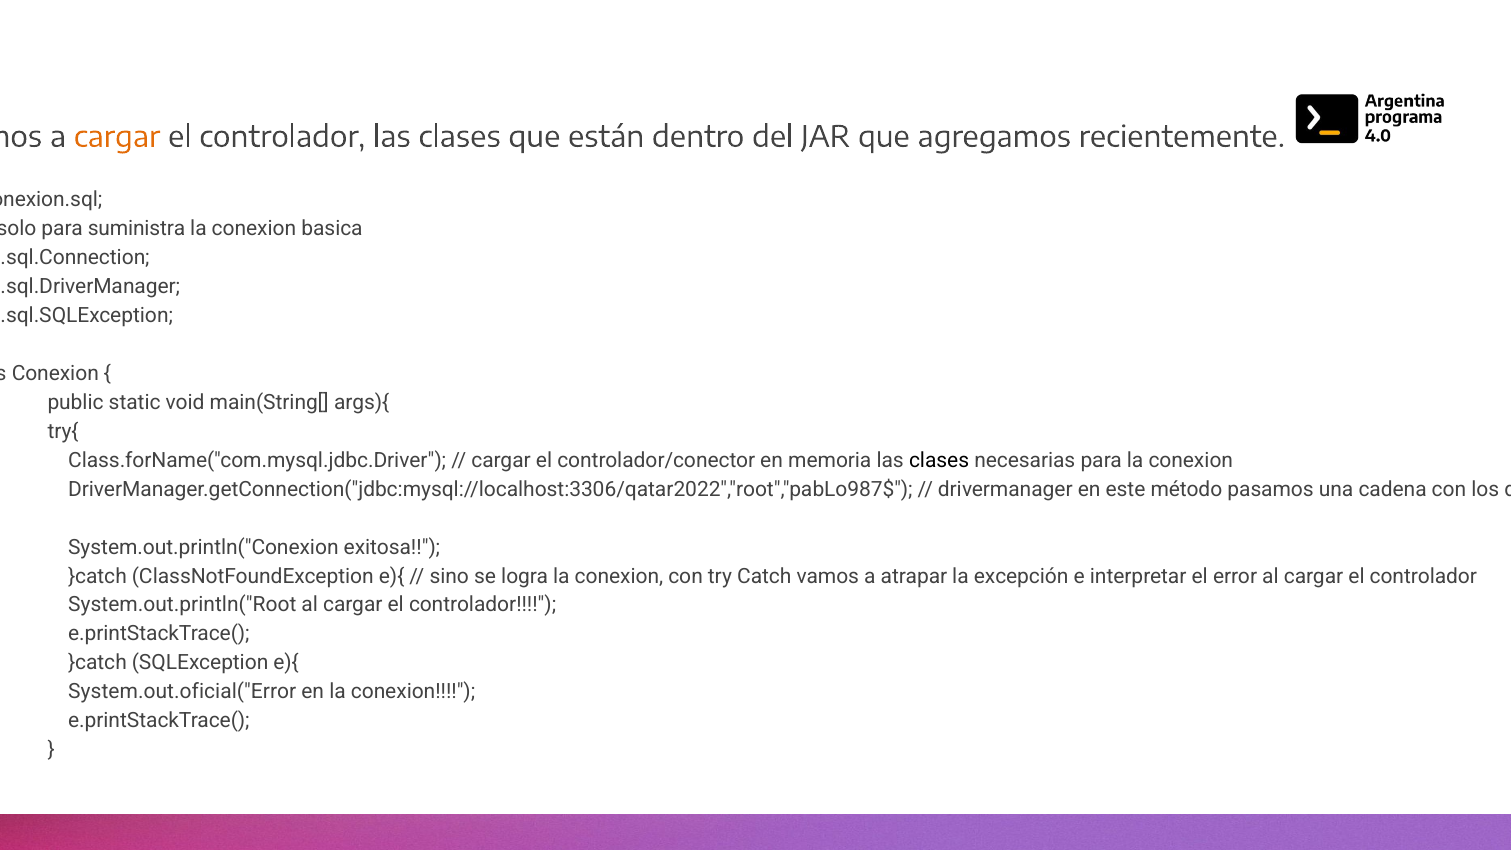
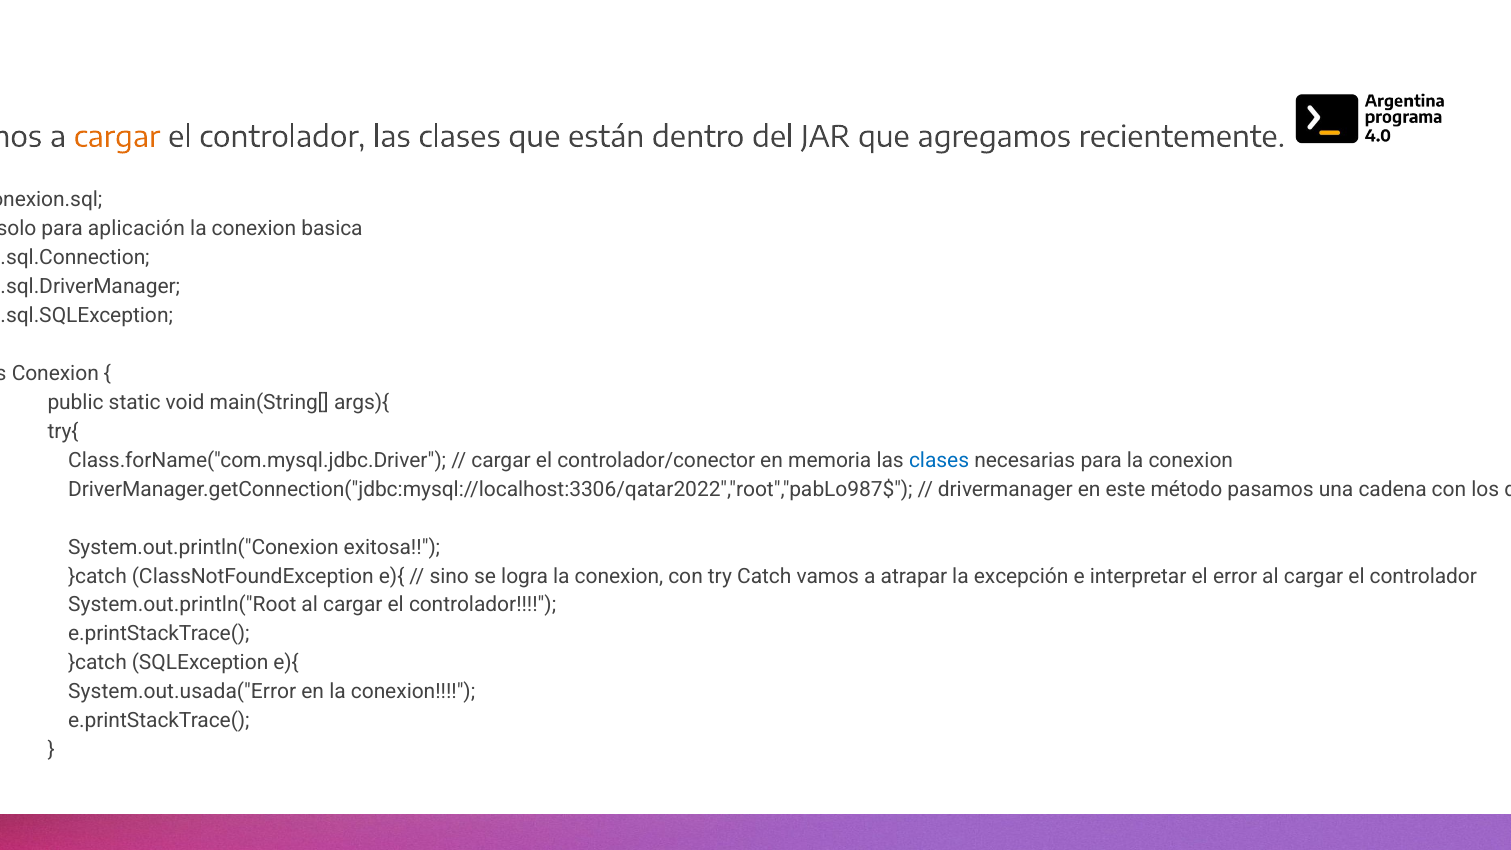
suministra: suministra -> aplicación (136, 228)
clases colour: black -> blue (939, 460)
System.out.oficial("Error: System.out.oficial("Error -> System.out.usada("Error (182, 692)
